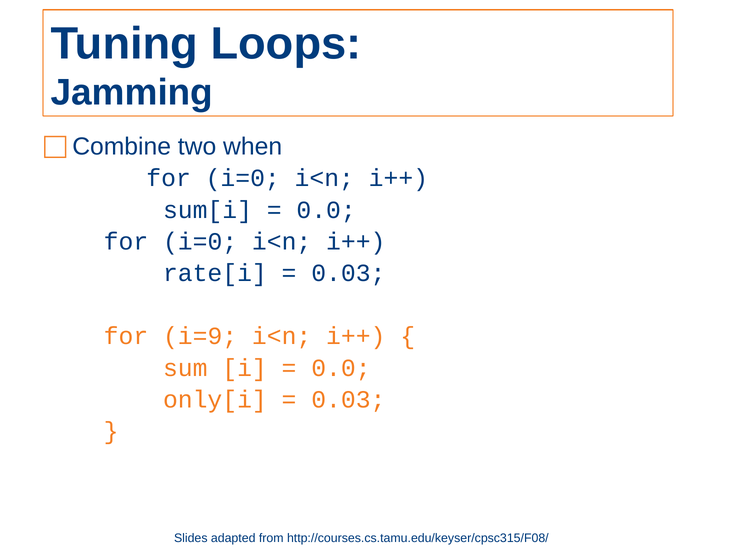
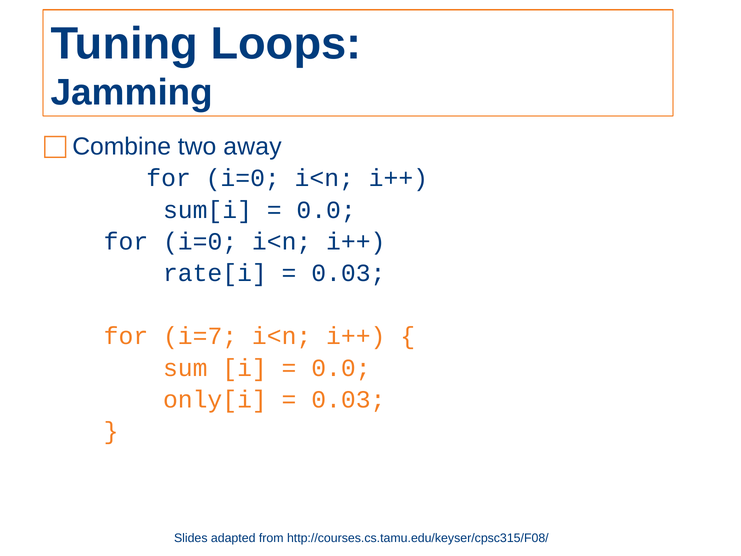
when: when -> away (253, 147)
i=9: i=9 -> i=7 (200, 336)
